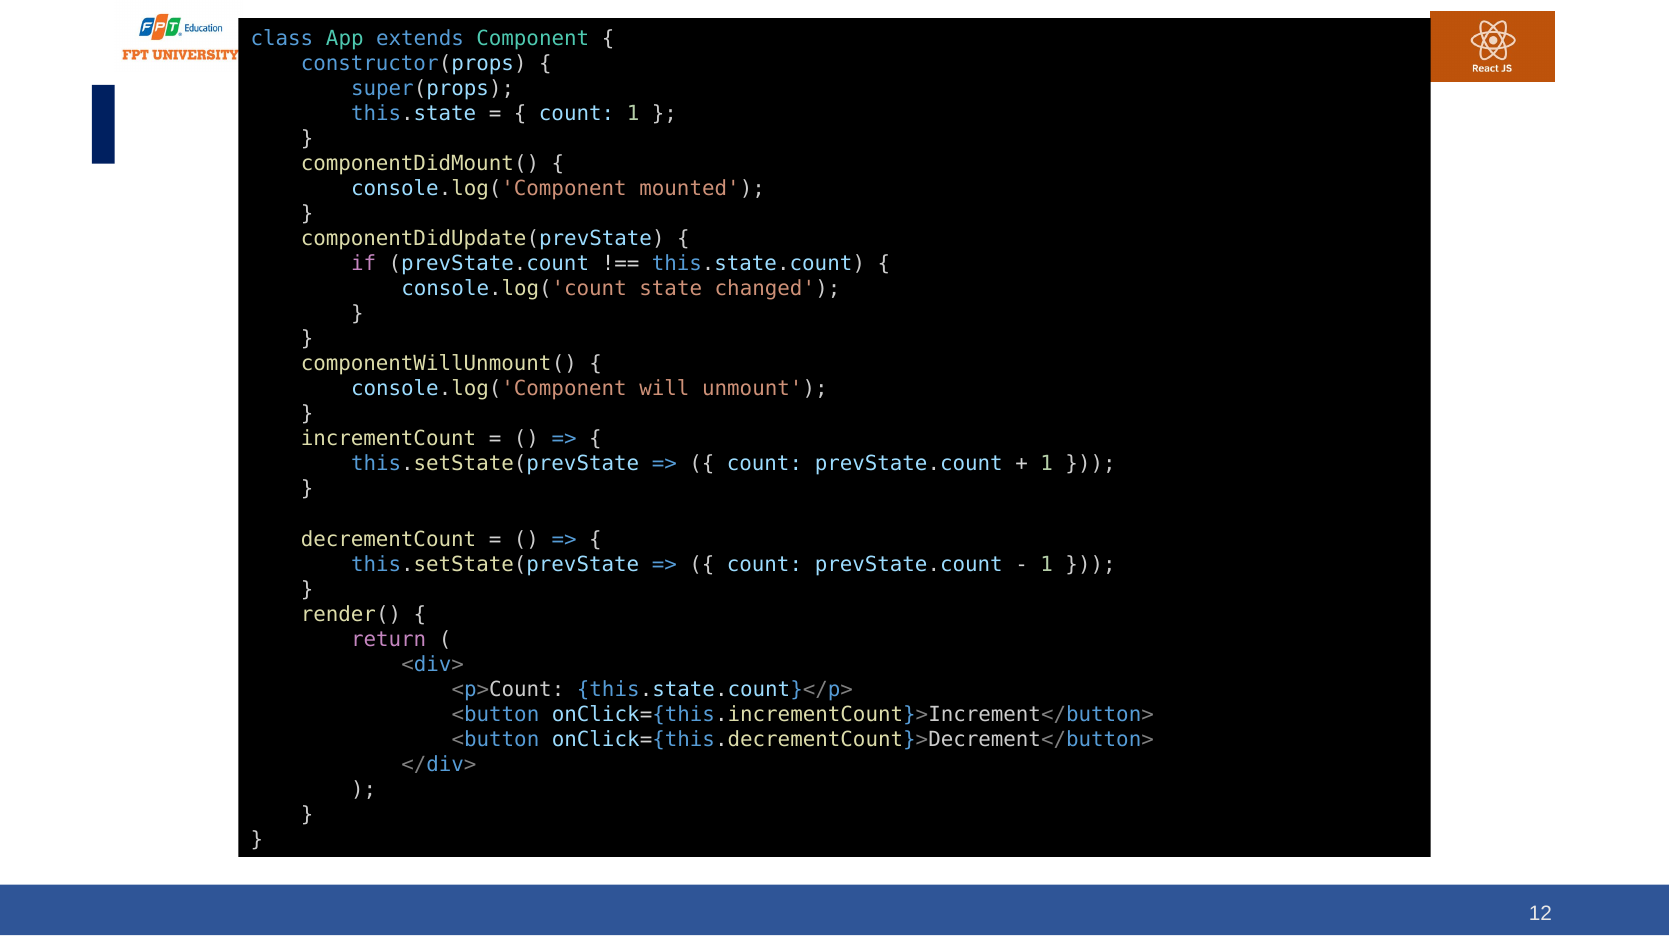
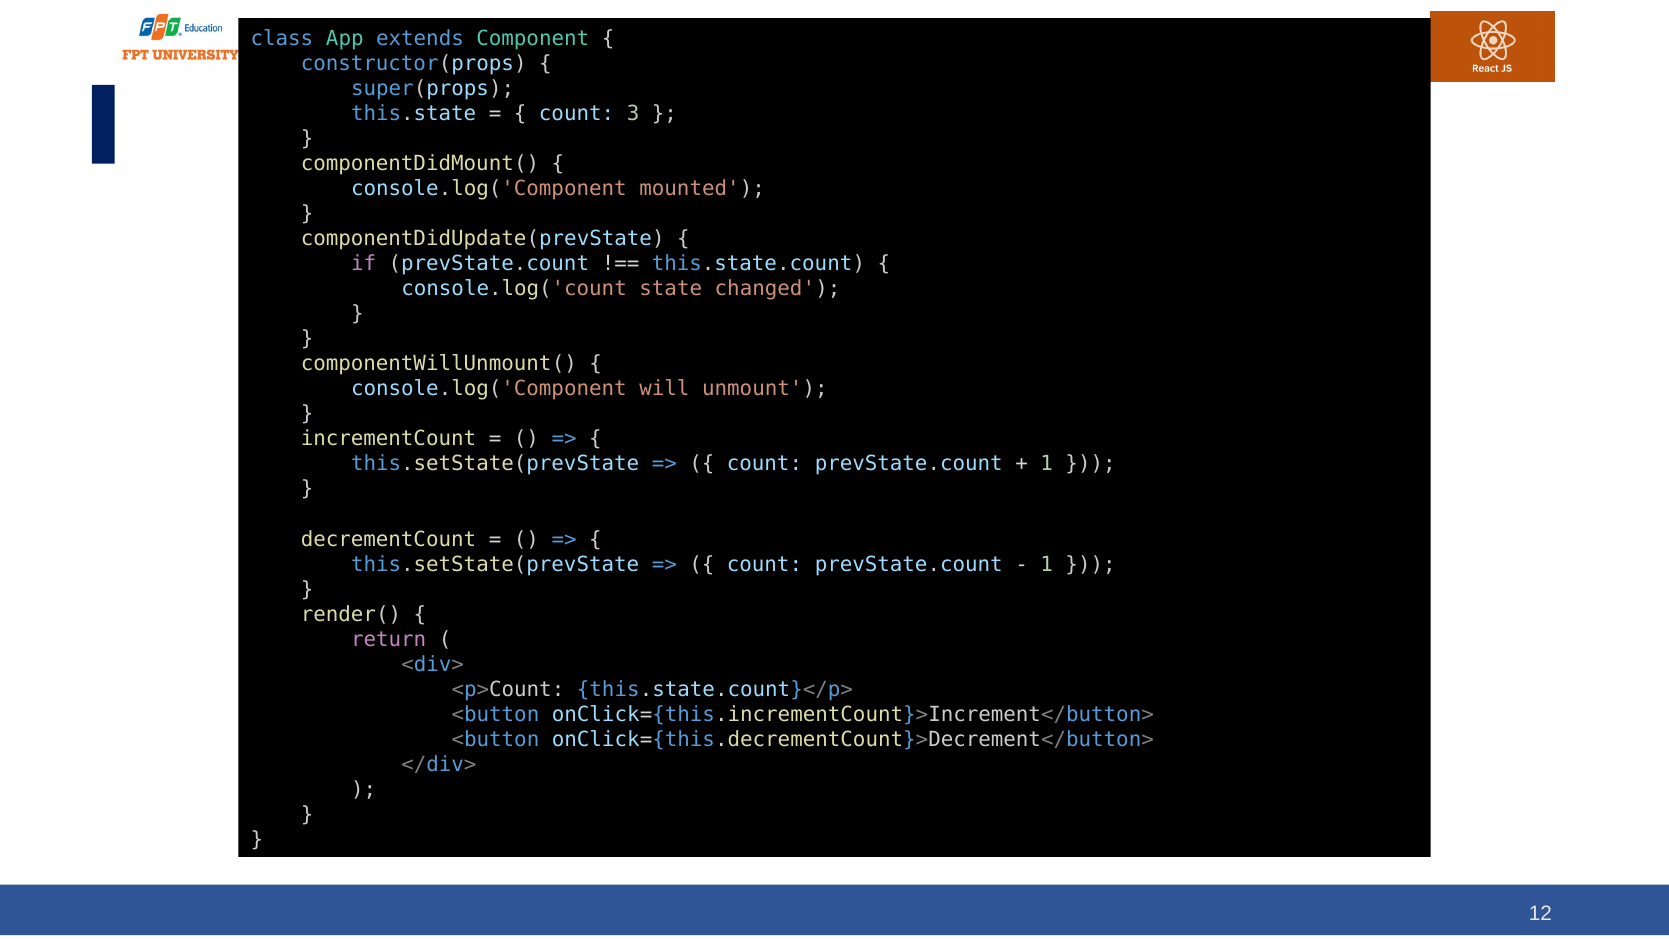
count 1: 1 -> 3 (633, 113)
